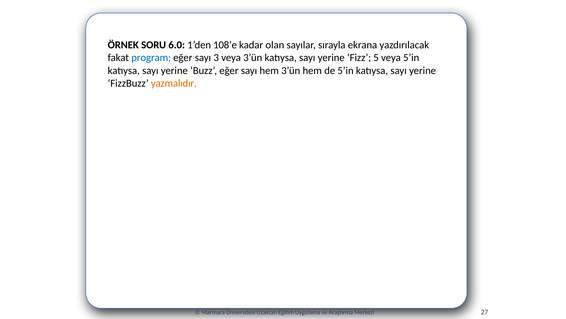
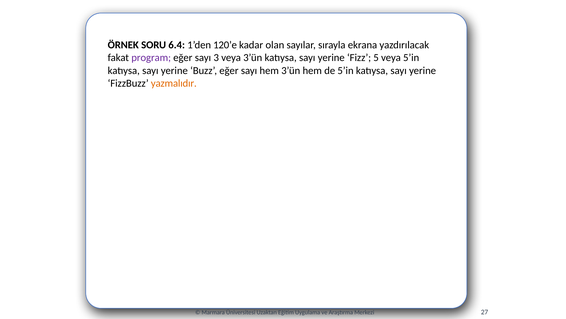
6.0: 6.0 -> 6.4 (177, 45)
108’e: 108’e -> 120’e (225, 45)
program colour: blue -> purple (151, 58)
